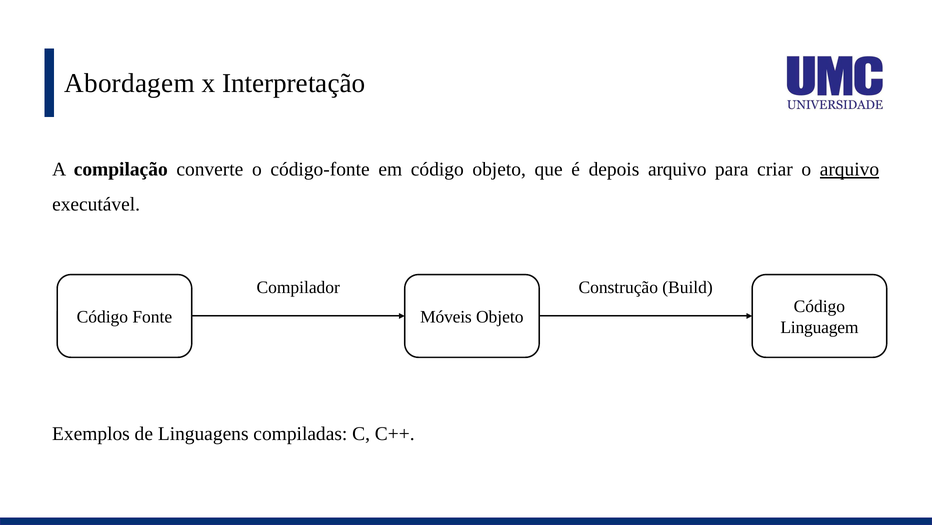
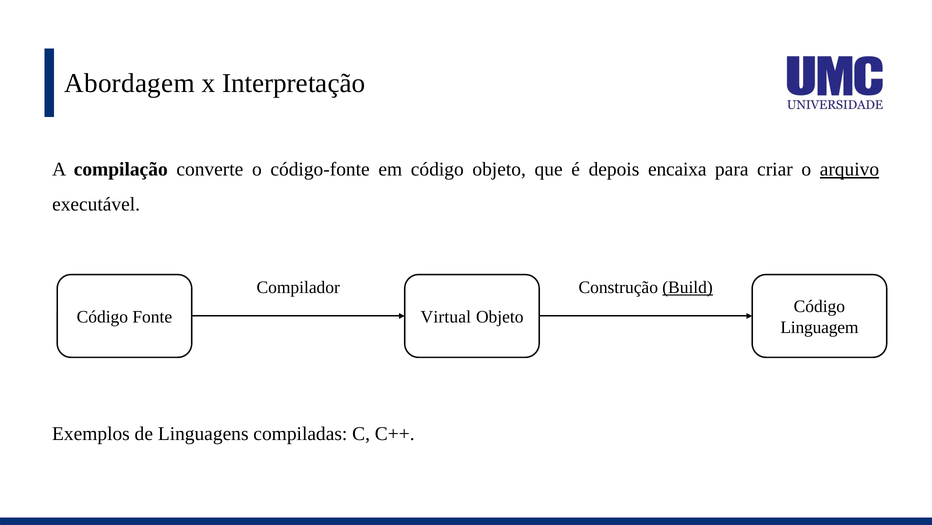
depois arquivo: arquivo -> encaixa (677, 169)
Build underline: none -> present (688, 287)
Móveis: Móveis -> Virtual (446, 317)
